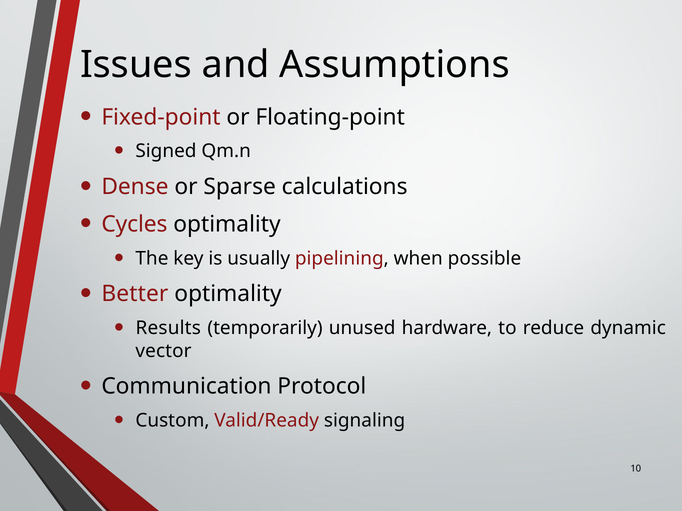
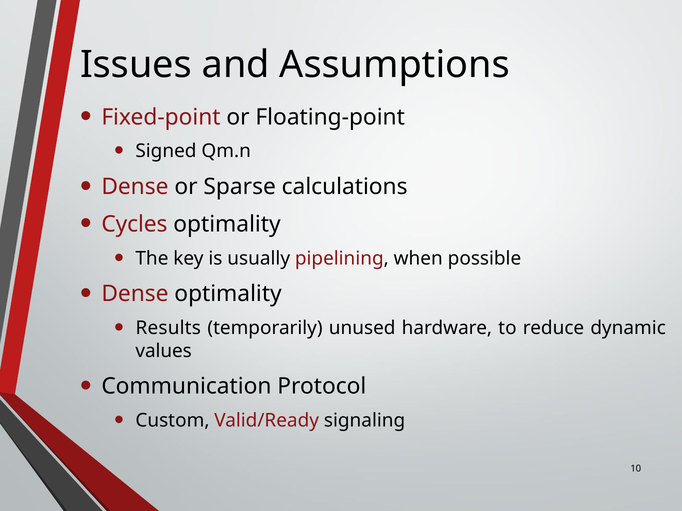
Better: Better -> Dense (135, 294)
vector: vector -> values (164, 351)
